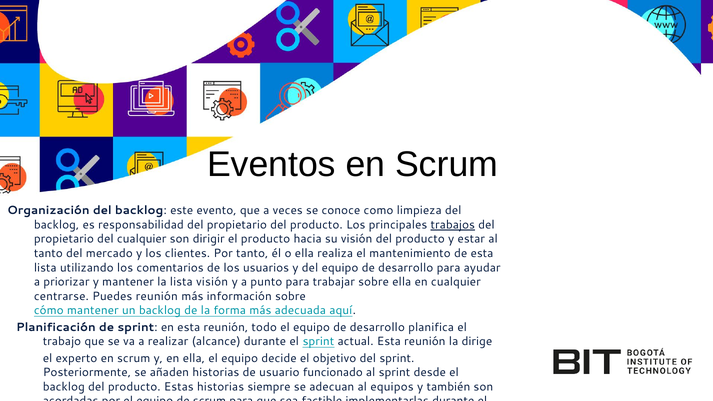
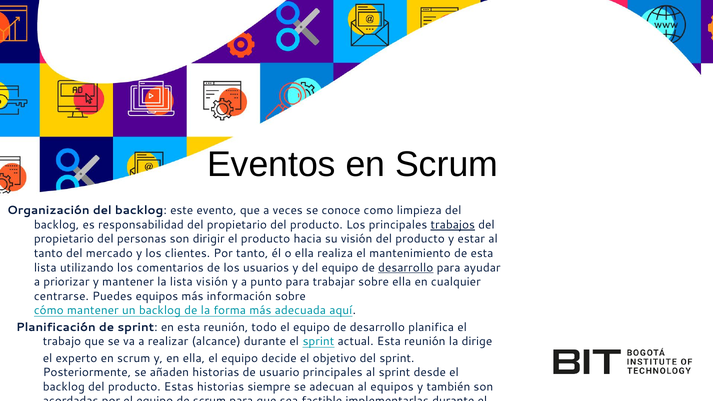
del cualquier: cualquier -> personas (142, 239)
desarrollo underline: none -> present (406, 268)
Puedes reunión: reunión -> equipos (157, 296)
usuario funcionado: funcionado -> principales (333, 372)
